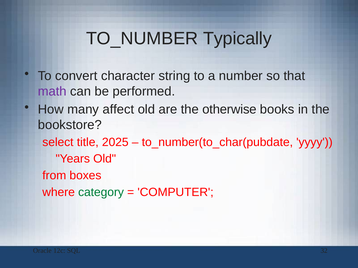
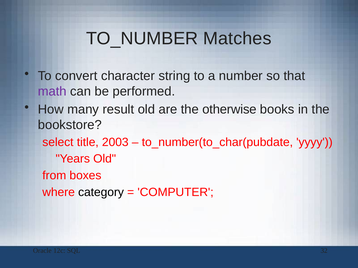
Typically: Typically -> Matches (237, 39)
affect: affect -> result (118, 110)
2025: 2025 -> 2003 (115, 142)
category colour: green -> black (101, 193)
